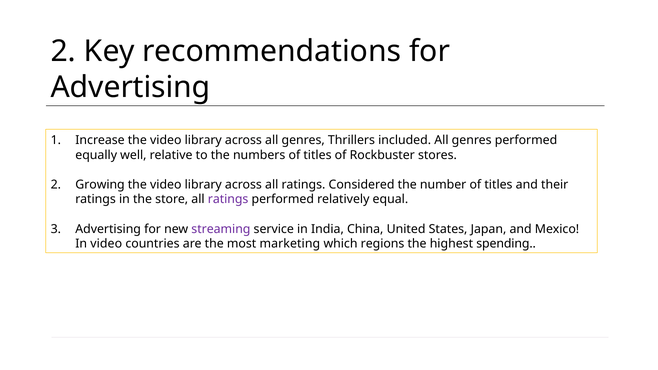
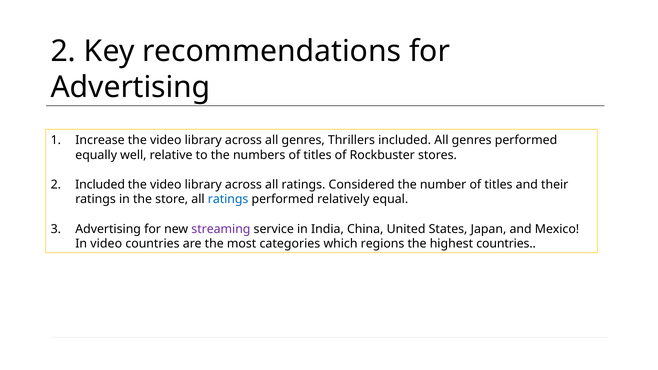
2 Growing: Growing -> Included (100, 185)
ratings colour: purple -> blue (228, 199)
marketing: marketing -> categories (290, 244)
highest spending: spending -> countries (506, 244)
